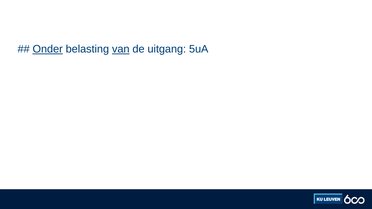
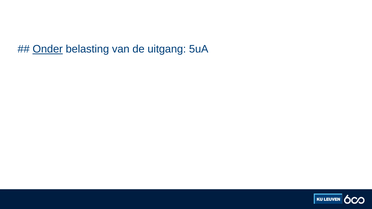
van underline: present -> none (121, 49)
